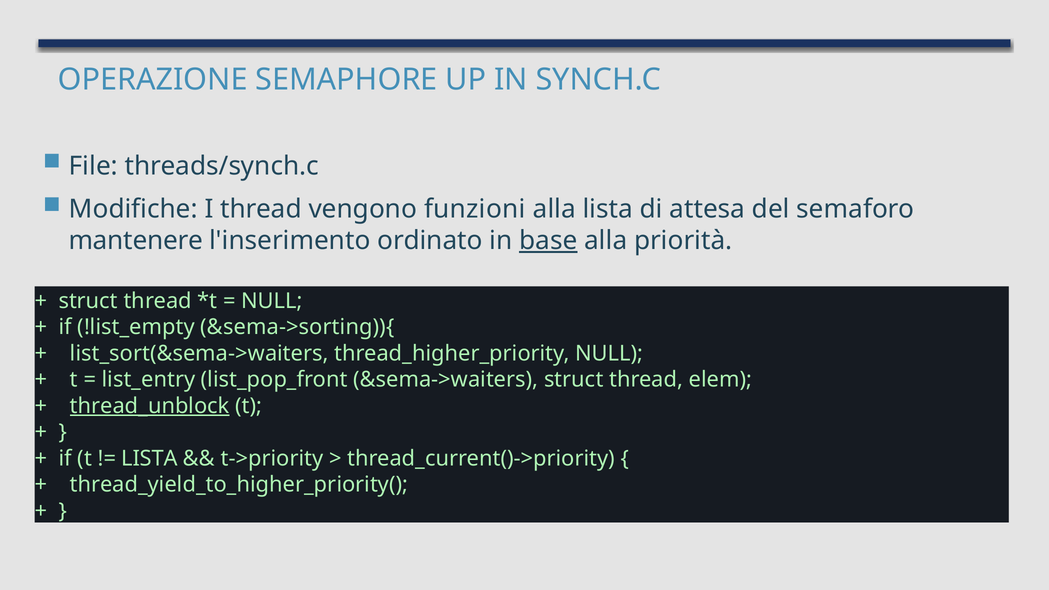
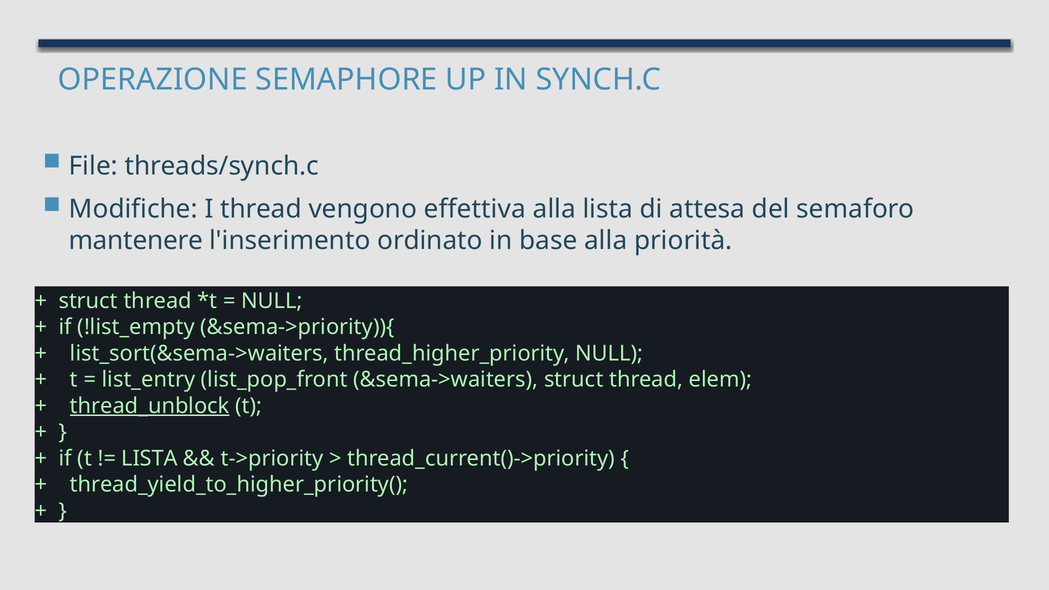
funzioni: funzioni -> effettiva (475, 209)
base underline: present -> none (548, 241)
&sema->sorting)){: &sema->sorting)){ -> &sema->priority)){ (297, 327)
